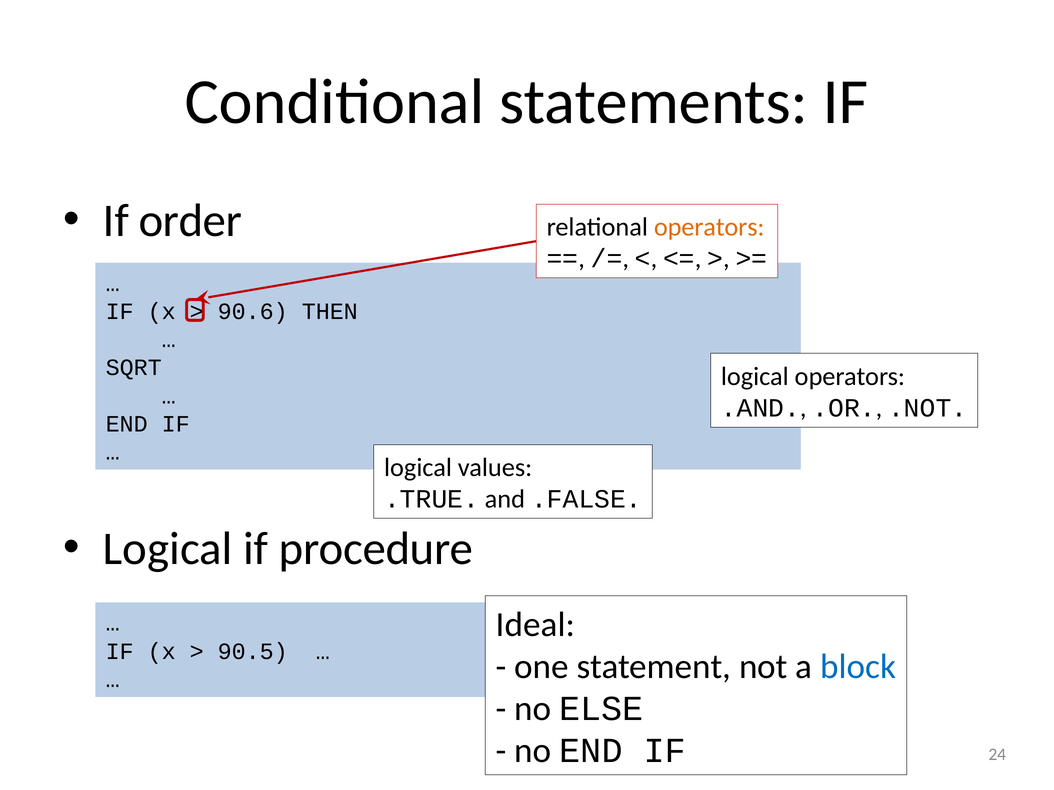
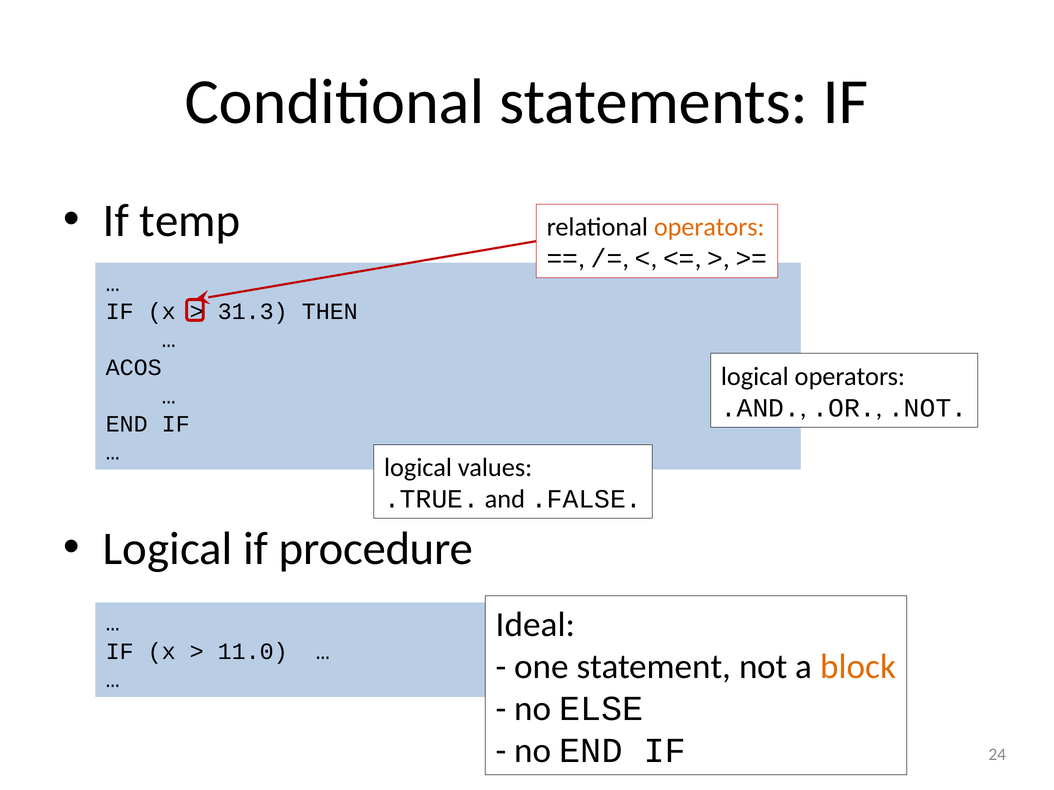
order: order -> temp (190, 221)
90.6: 90.6 -> 31.3 (253, 312)
SQRT: SQRT -> ACOS (134, 368)
90.5: 90.5 -> 11.0 (253, 652)
block colour: blue -> orange (858, 667)
